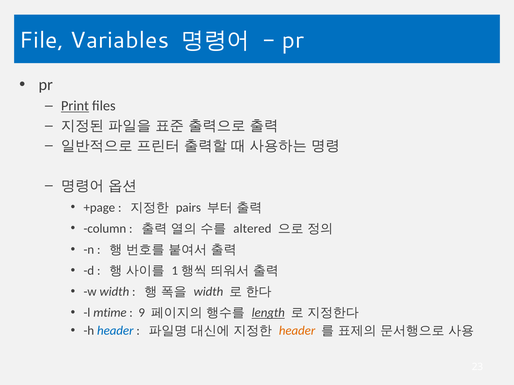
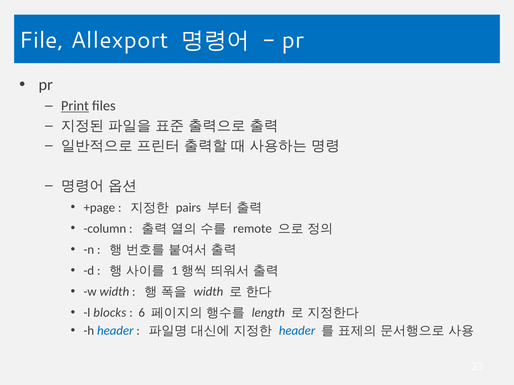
Variables: Variables -> Allexport (120, 41)
altered: altered -> remote (252, 229)
mtime: mtime -> blocks (110, 313)
9: 9 -> 6 (142, 313)
length underline: present -> none (268, 313)
header colour: orange -> blue (297, 331)
